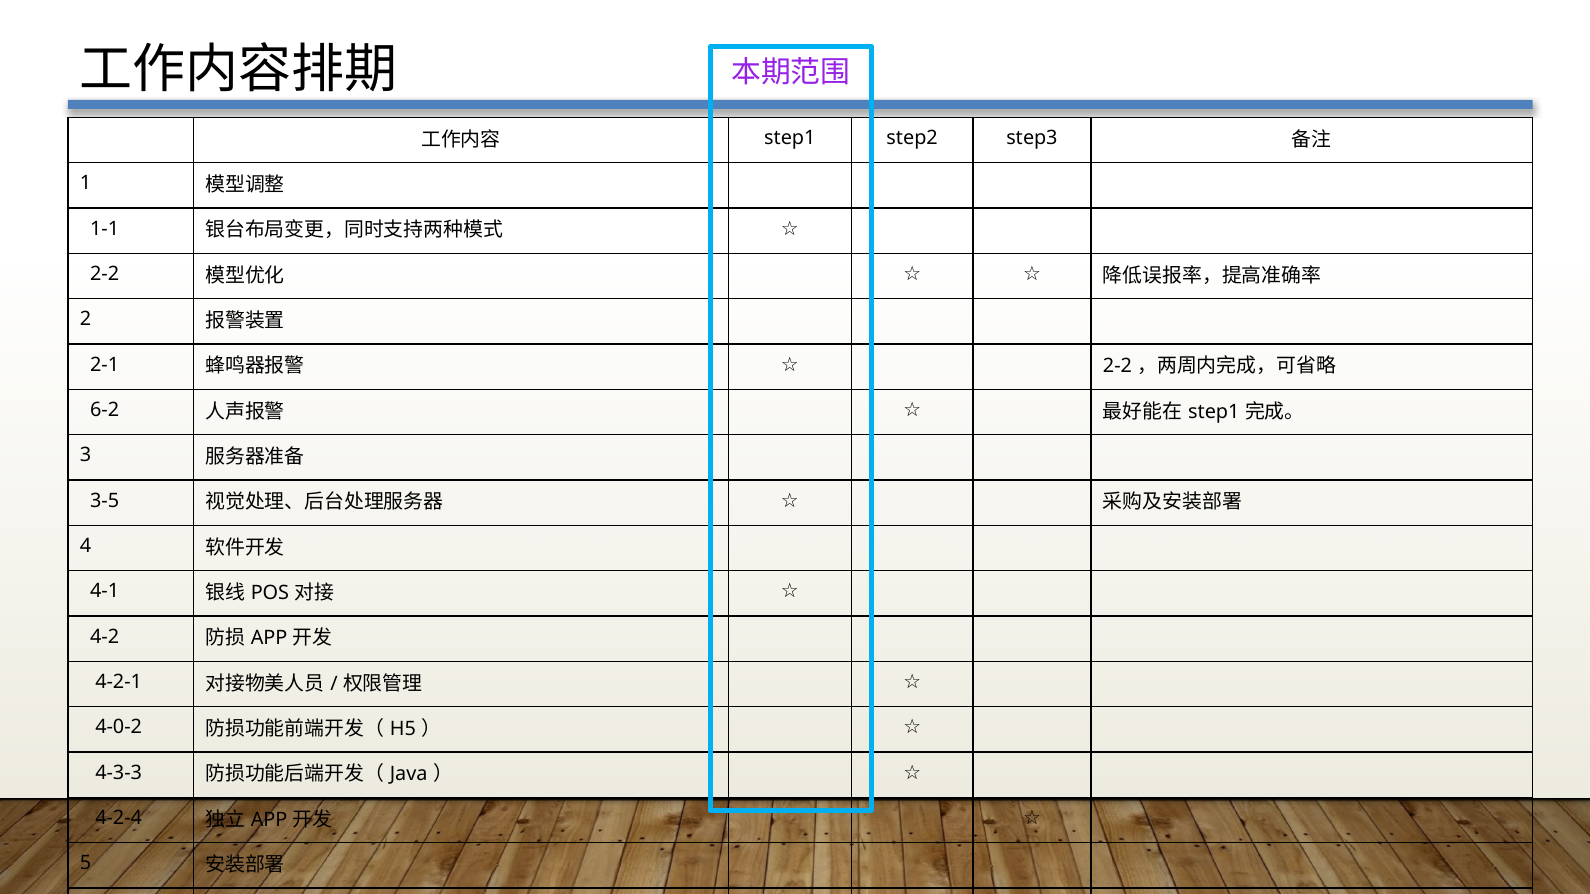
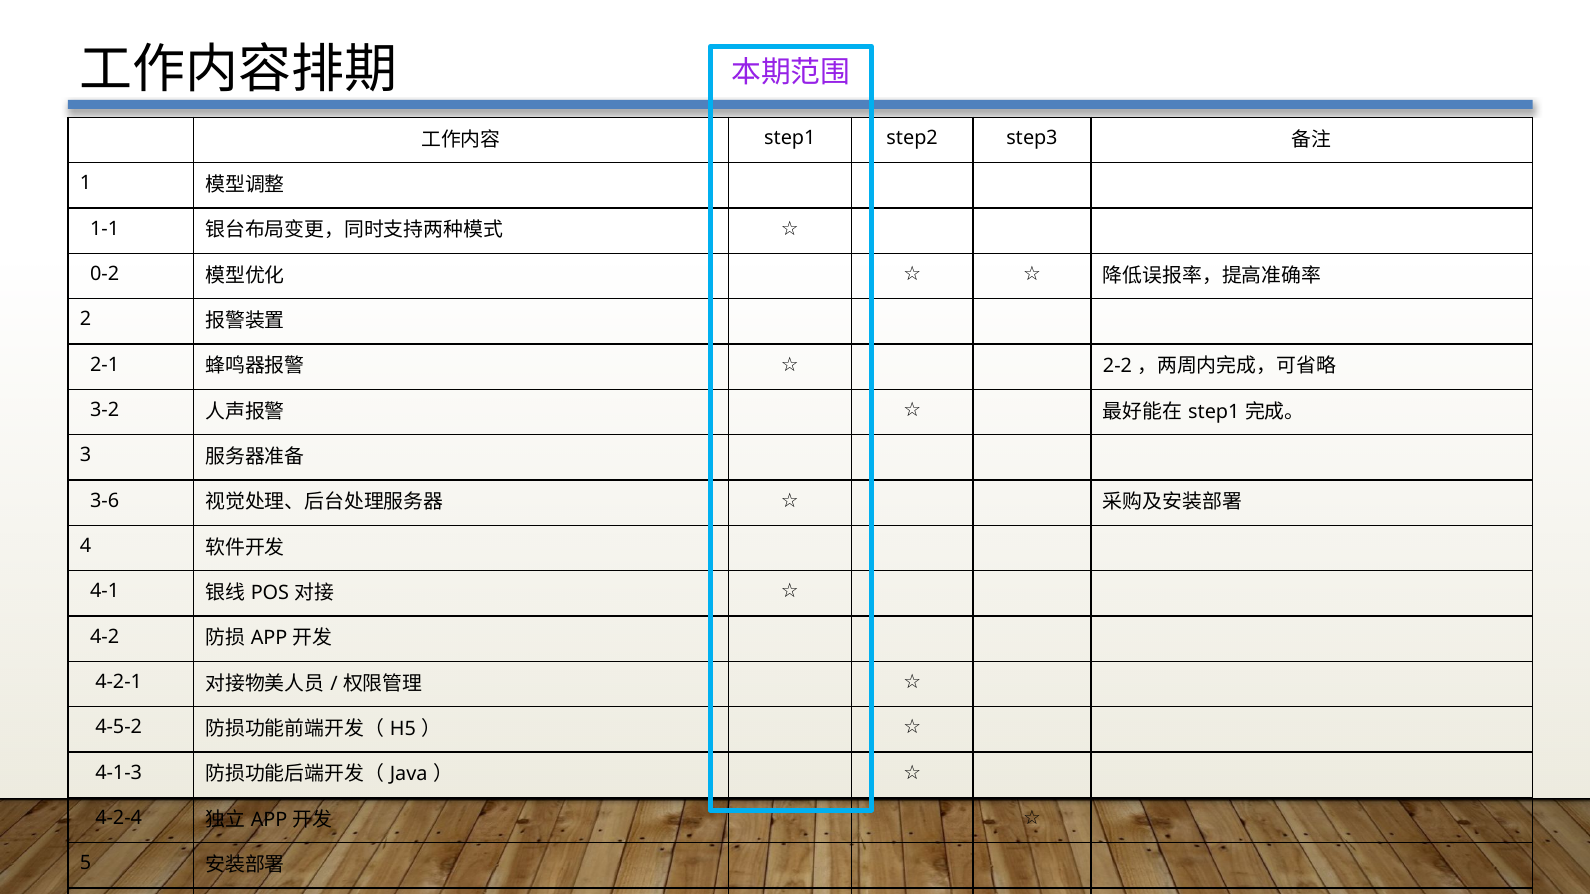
2-2: 2-2 -> 0-2 (105, 274)
6-2: 6-2 -> 3-2 (105, 410)
3-5: 3-5 -> 3-6 (105, 501)
4-0-2: 4-0-2 -> 4-5-2 (119, 728)
4-3-3: 4-3-3 -> 4-1-3 (119, 773)
